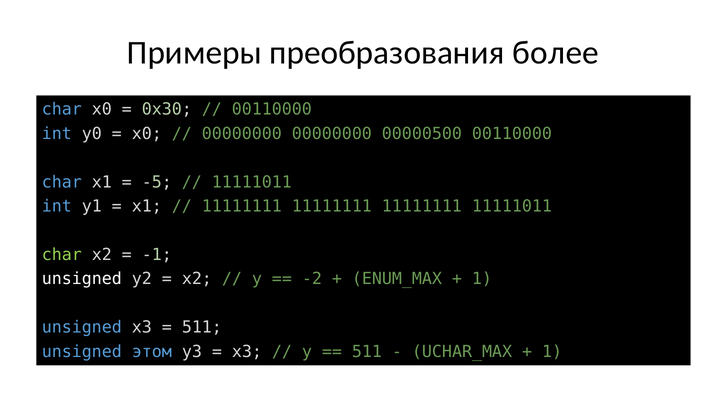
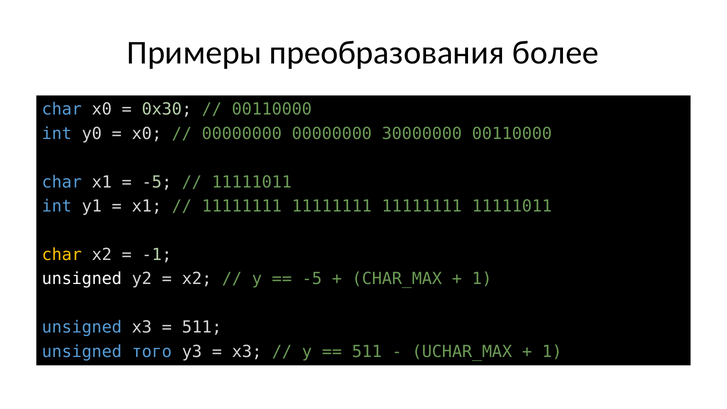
00000500: 00000500 -> 30000000 (422, 134)
char colour: light green -> yellow (62, 255)
-2: -2 -> -5 (312, 279)
ENUM_MAX: ENUM_MAX -> CHAR_MAX (397, 279)
этом: этом -> того (152, 352)
